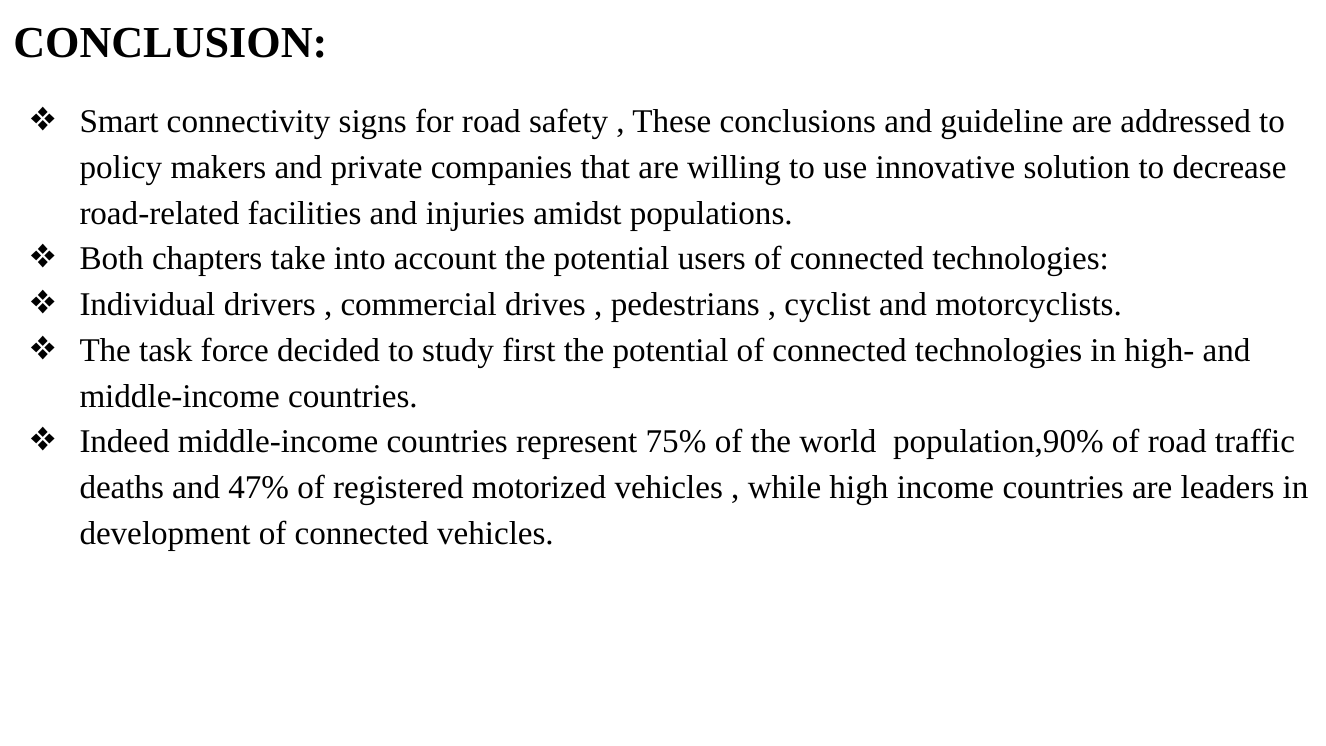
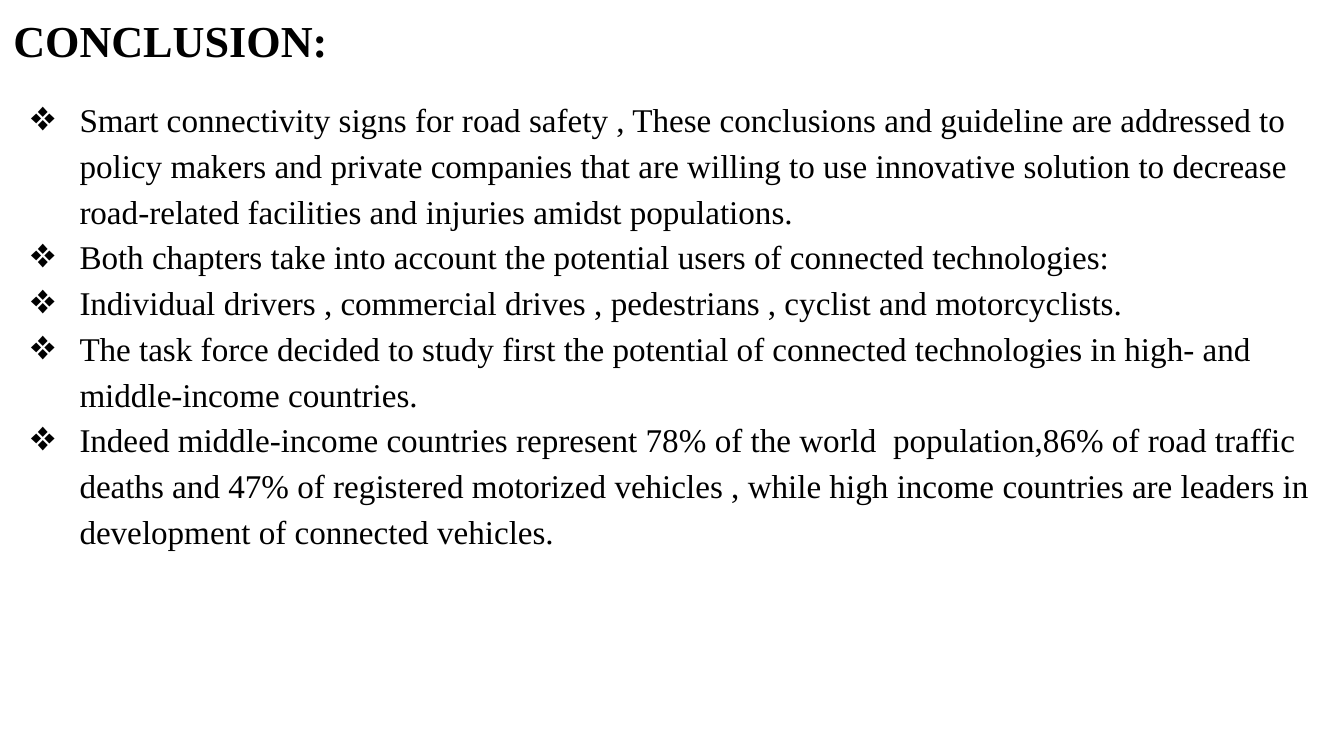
75%: 75% -> 78% (676, 442)
population,90%: population,90% -> population,86% (998, 442)
